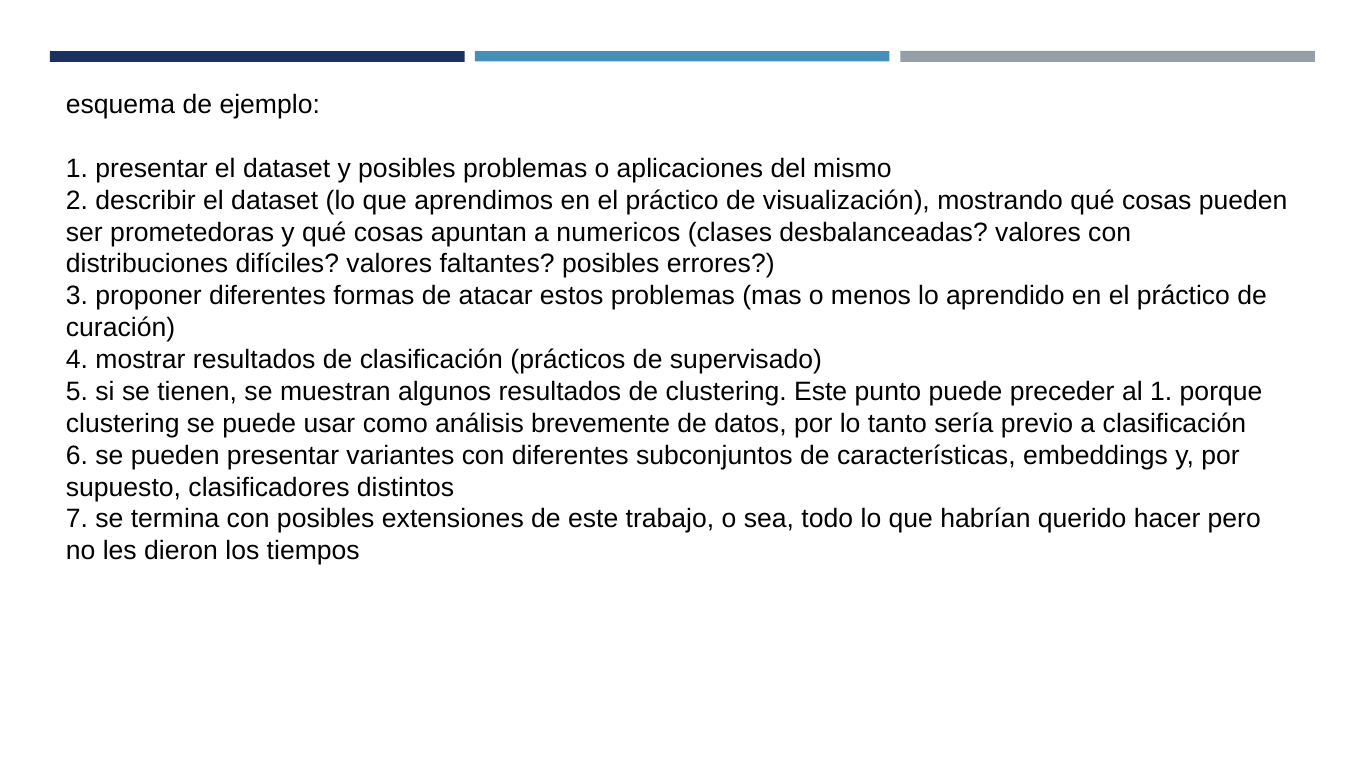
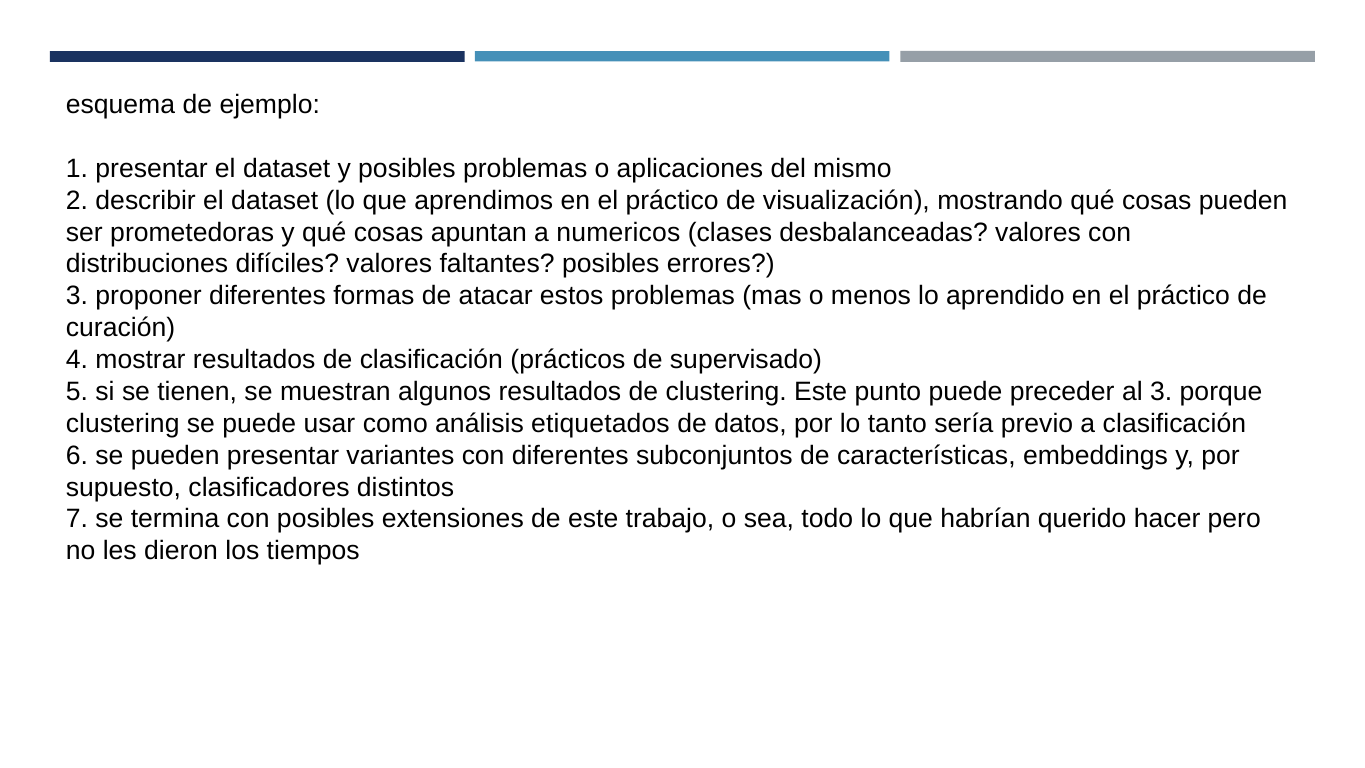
al 1: 1 -> 3 (1161, 392)
brevemente: brevemente -> etiquetados (600, 423)
